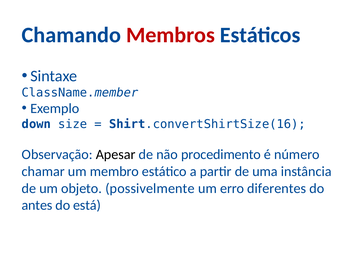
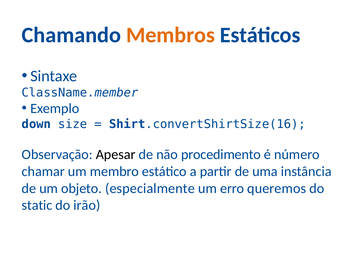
Membros colour: red -> orange (170, 35)
possivelmente: possivelmente -> especialmente (150, 189)
diferentes: diferentes -> queremos (277, 189)
antes: antes -> static (37, 205)
está: está -> irão (87, 205)
